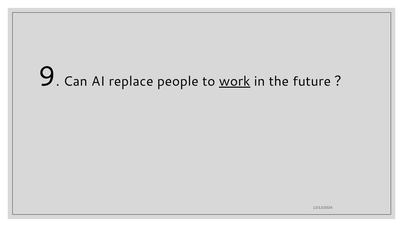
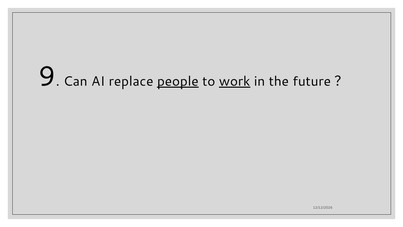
people underline: none -> present (178, 81)
